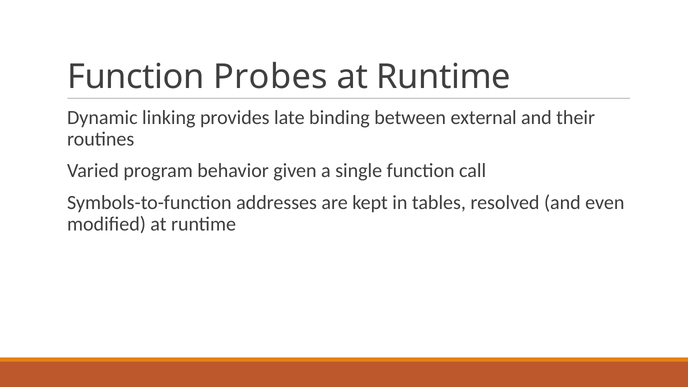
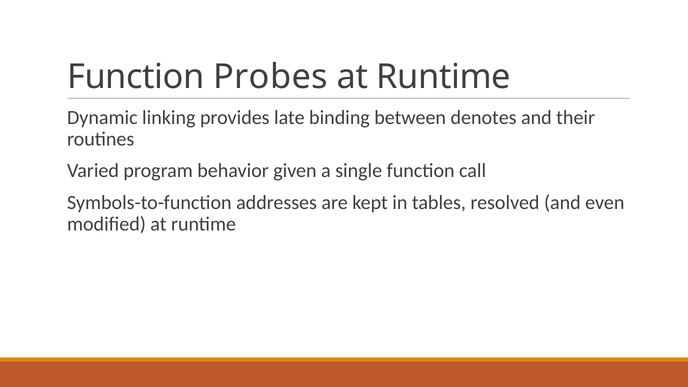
external: external -> denotes (484, 117)
